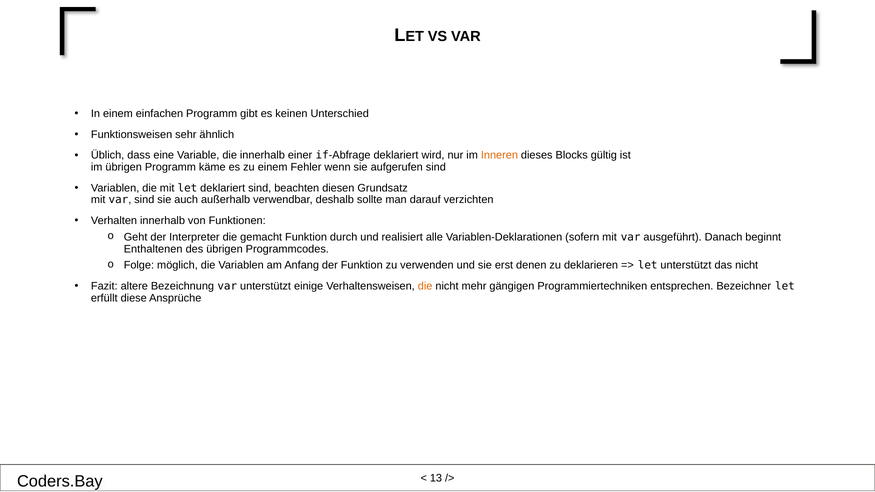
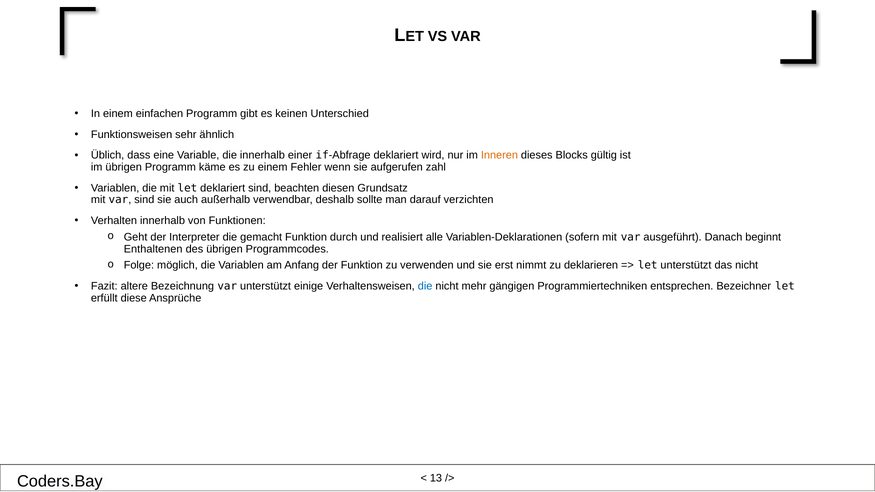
aufgerufen sind: sind -> zahl (436, 167)
denen: denen -> nimmt (531, 265)
die colour: orange -> blue (425, 286)
